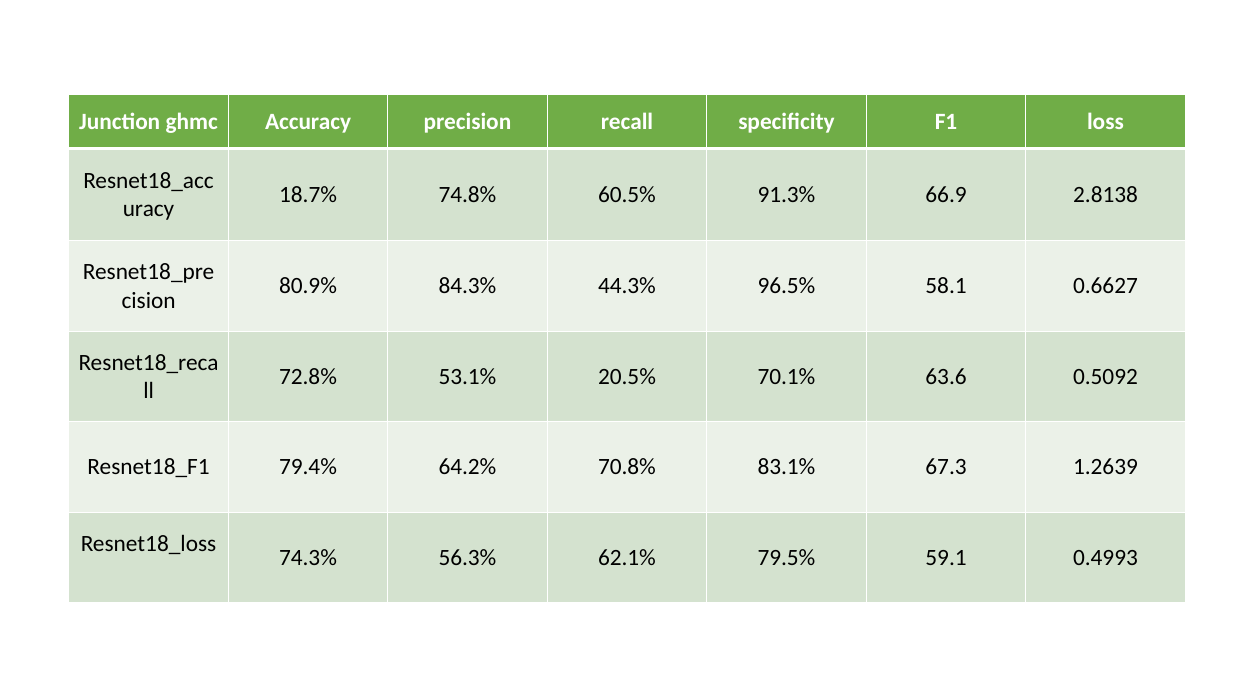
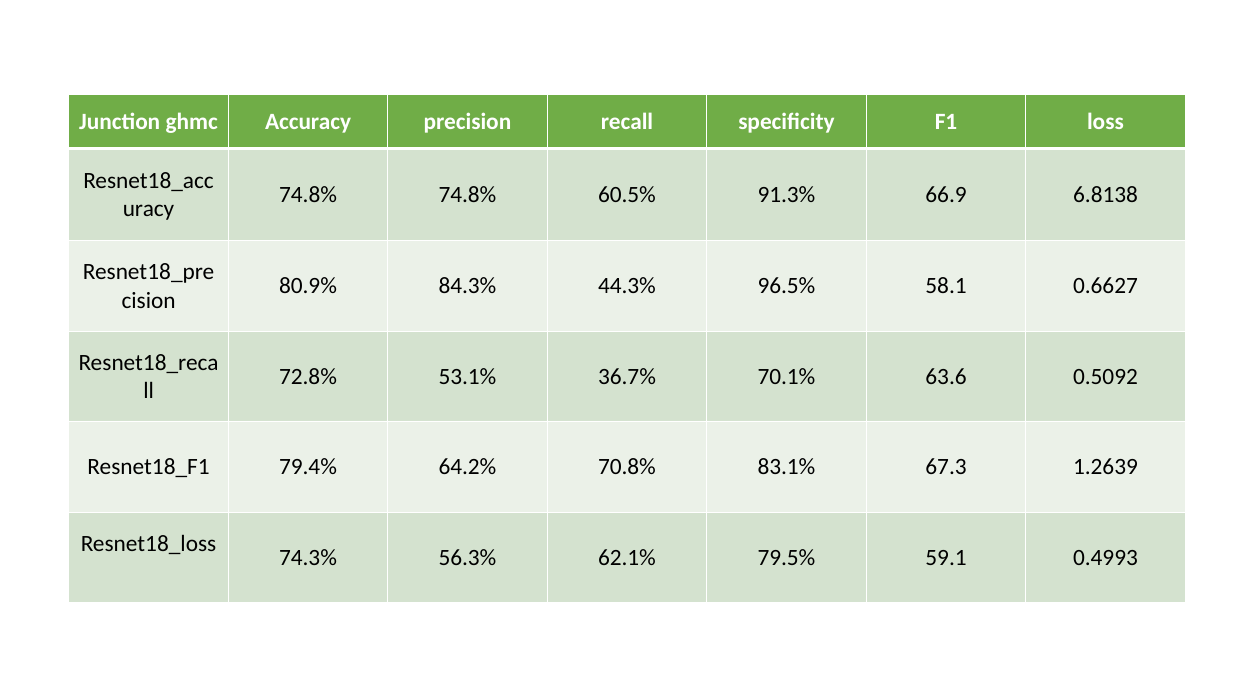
18.7%: 18.7% -> 74.8% (308, 195)
2.8138: 2.8138 -> 6.8138 (1106, 195)
20.5%: 20.5% -> 36.7% (627, 377)
